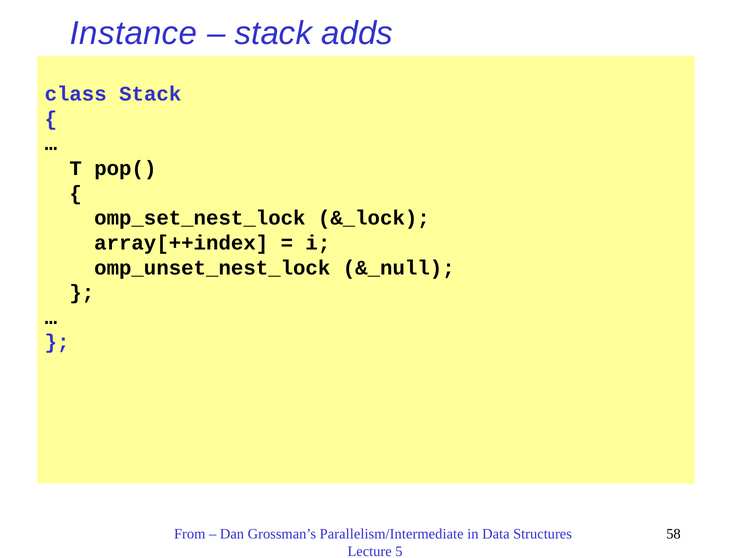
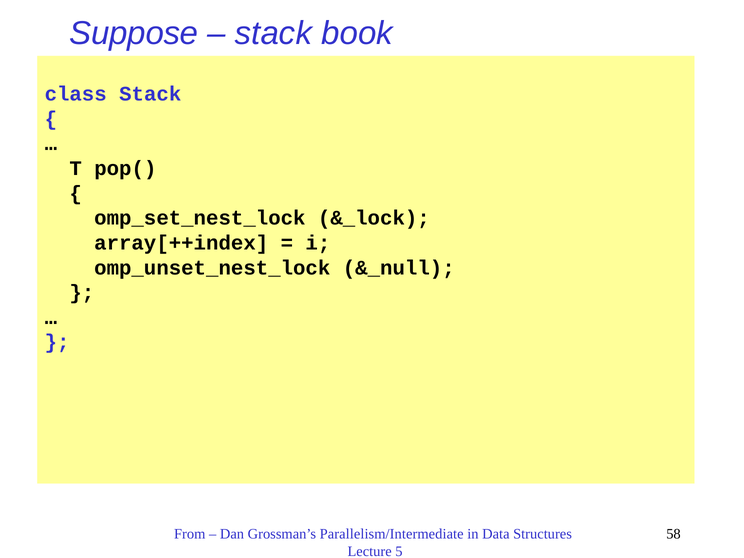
Instance: Instance -> Suppose (134, 33)
adds: adds -> book (357, 33)
